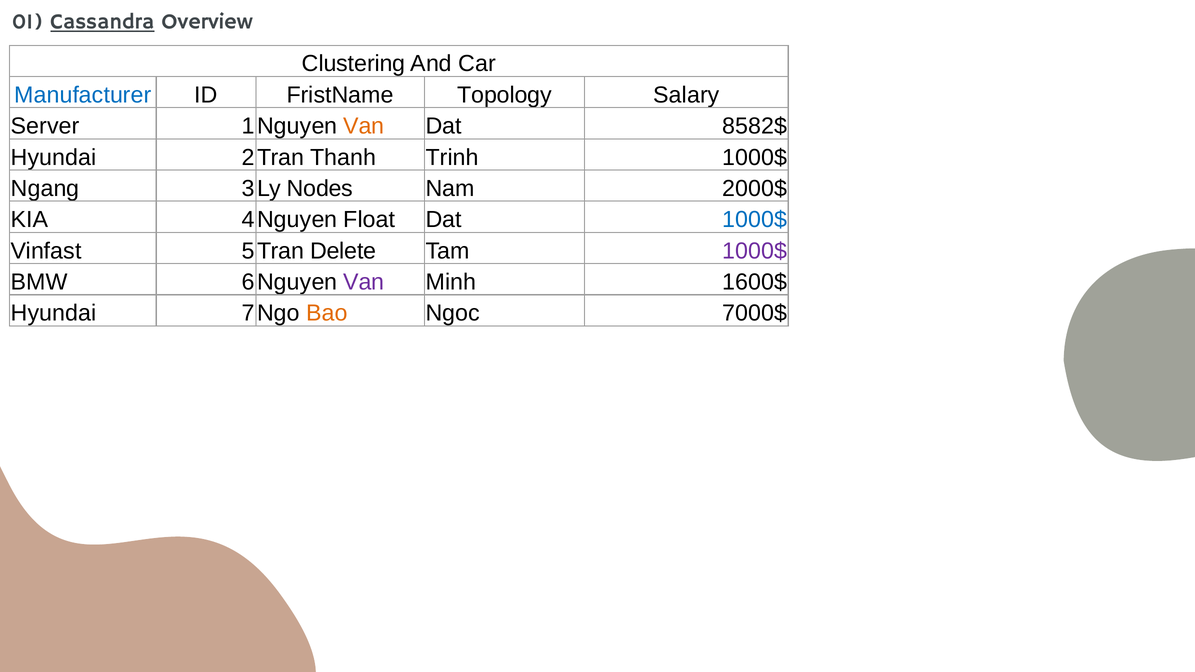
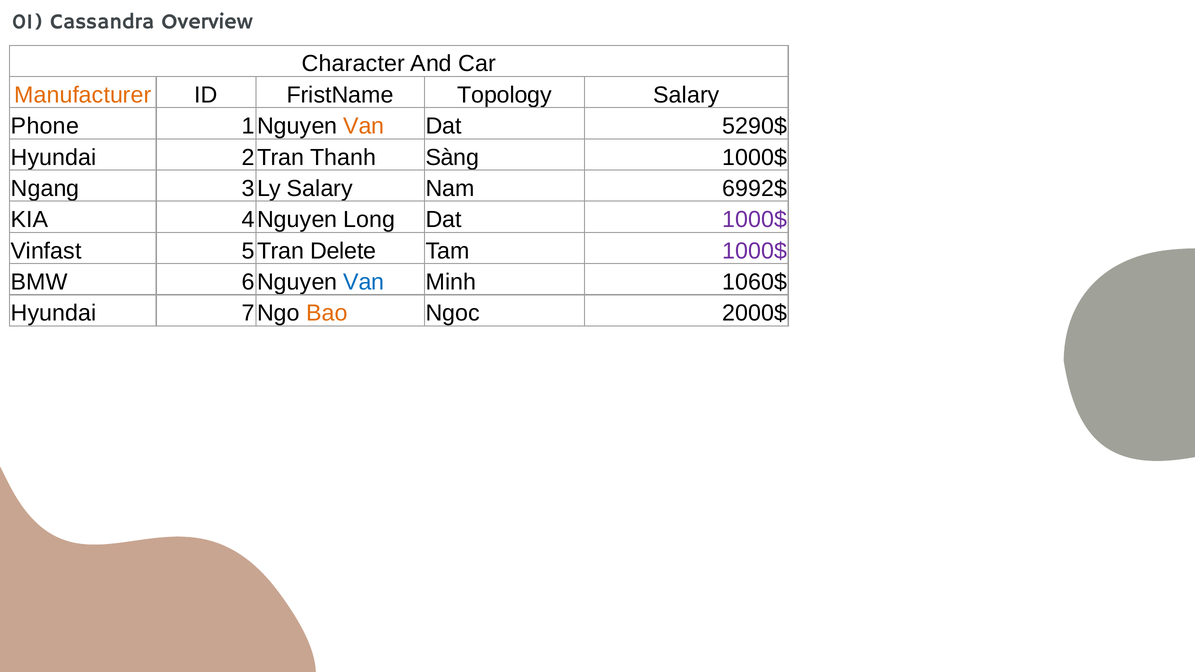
Cassandra underline: present -> none (102, 22)
Clustering: Clustering -> Character (353, 64)
Manufacturer colour: blue -> orange (83, 95)
Server: Server -> Phone (45, 126)
8582$: 8582$ -> 5290$ (755, 126)
Trinh: Trinh -> Sàng (452, 157)
Nodes: Nodes -> Salary (320, 189)
2000$: 2000$ -> 6992$ (755, 189)
Float: Float -> Long (369, 220)
1000$ colour: blue -> purple (755, 220)
Van colour: purple -> blue (364, 282)
1600$: 1600$ -> 1060$ (755, 282)
7000$: 7000$ -> 2000$ (755, 313)
